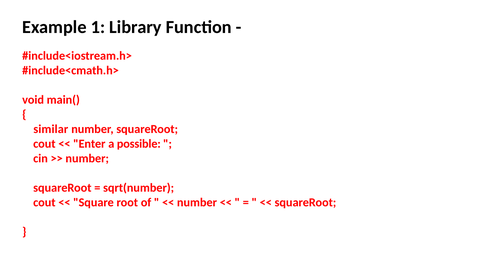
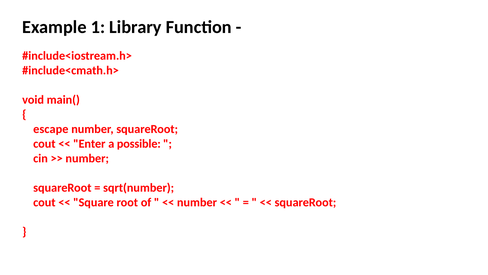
similar: similar -> escape (51, 129)
